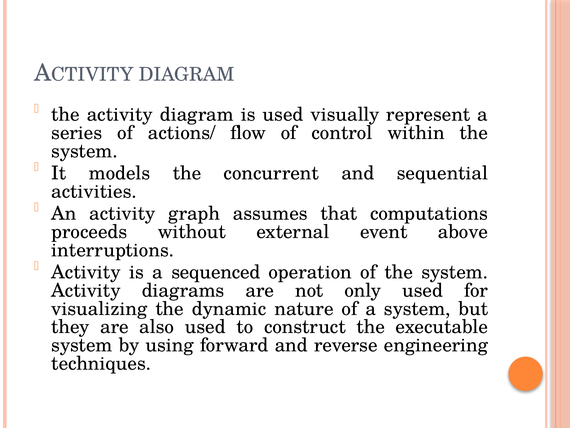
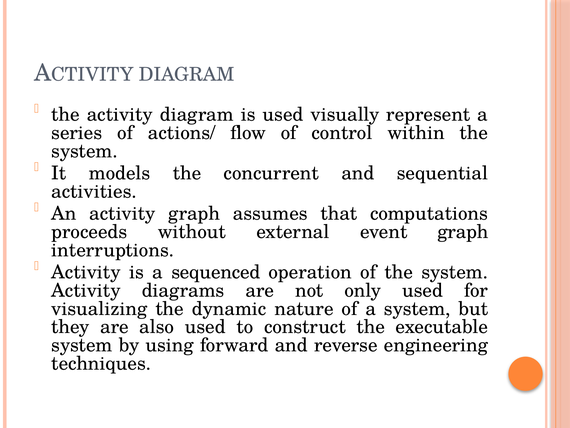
event above: above -> graph (463, 232)
